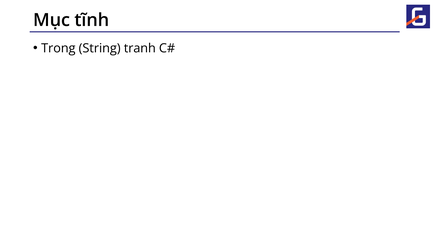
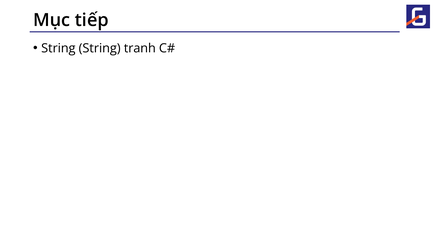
tĩnh: tĩnh -> tiếp (92, 20)
Trong: Trong -> String (58, 48)
